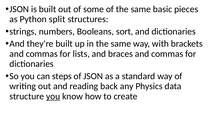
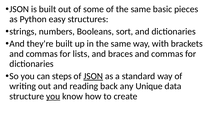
split: split -> easy (57, 19)
JSON underline: none -> present (93, 76)
Physics: Physics -> Unique (149, 86)
